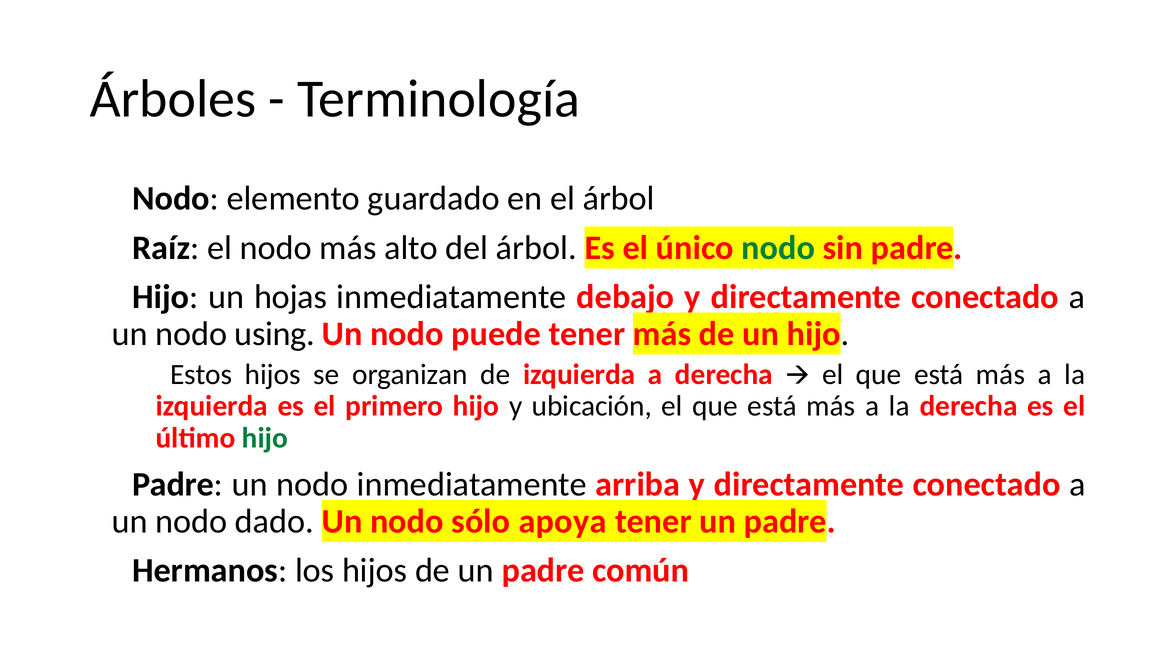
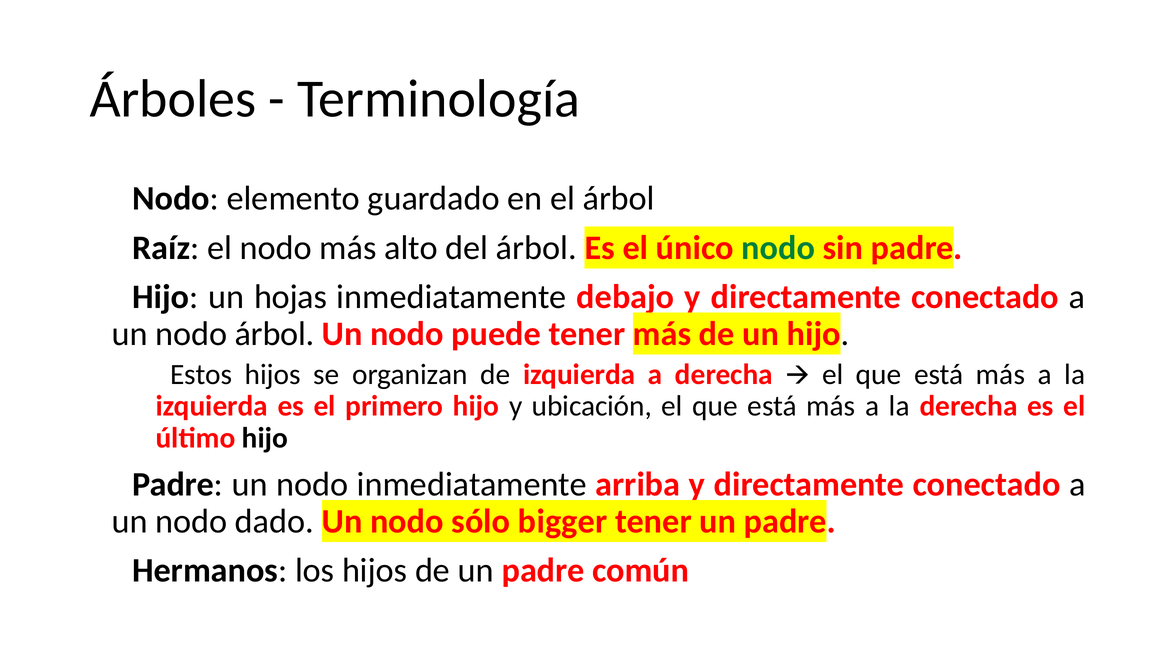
nodo using: using -> árbol (275, 334)
hijo colour: green -> black (265, 438)
apoya: apoya -> bigger (563, 521)
